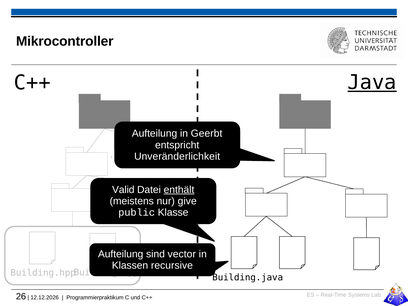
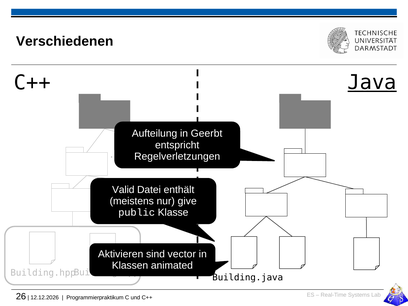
Mikrocontroller: Mikrocontroller -> Verschiedenen (65, 41)
Unveränderlichkeit: Unveränderlichkeit -> Regelverletzungen (177, 156)
enthält underline: present -> none (179, 190)
Aufteilung: Aufteilung -> Aktivieren (121, 254)
recursive: recursive -> animated (172, 265)
